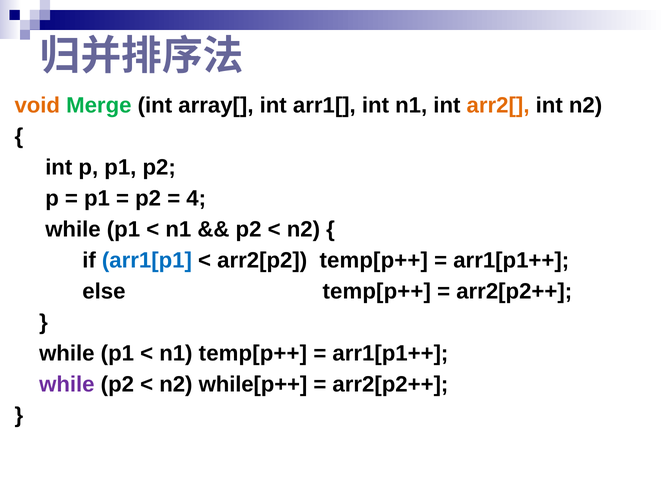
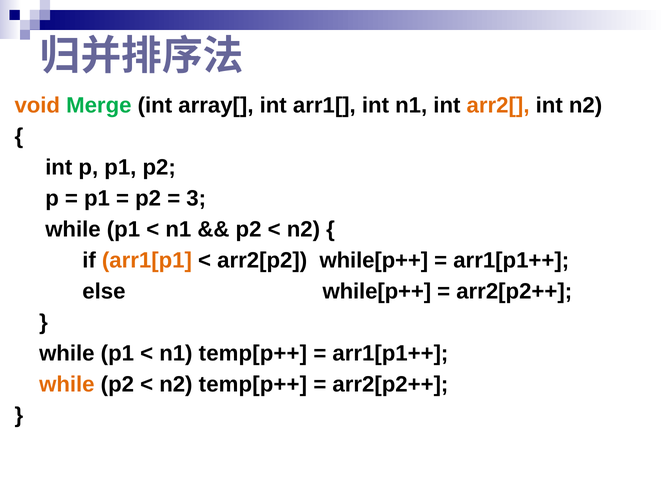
4: 4 -> 3 (196, 199)
arr1[p1 colour: blue -> orange (147, 261)
arr2[p2 temp[p++: temp[p++ -> while[p++ (374, 261)
else temp[p++: temp[p++ -> while[p++ (377, 292)
while colour: purple -> orange (67, 385)
n2 while[p++: while[p++ -> temp[p++ (253, 385)
